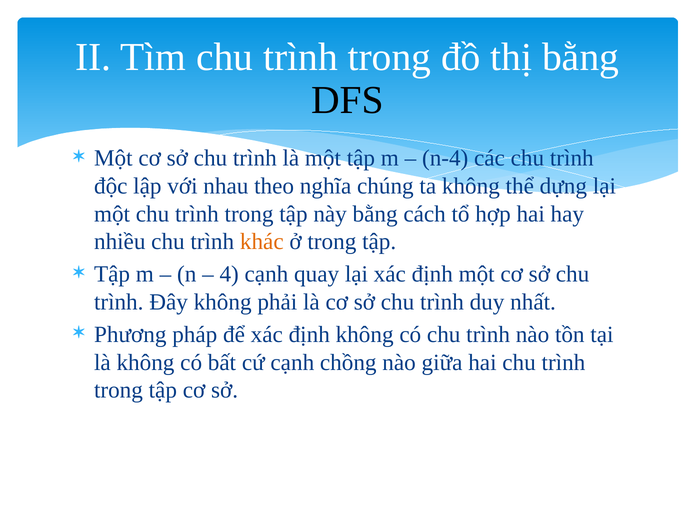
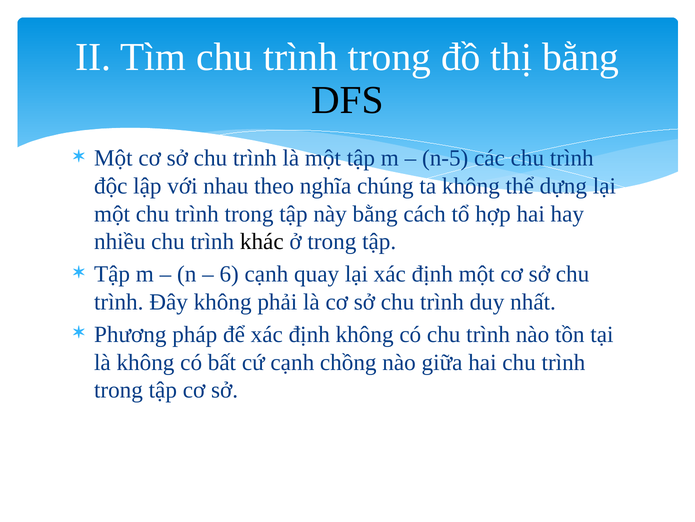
n-4: n-4 -> n-5 (445, 158)
khác colour: orange -> black (262, 241)
4: 4 -> 6 (229, 274)
